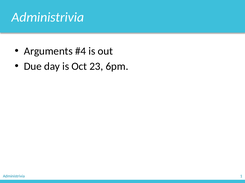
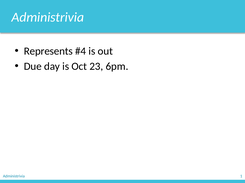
Arguments: Arguments -> Represents (48, 51)
